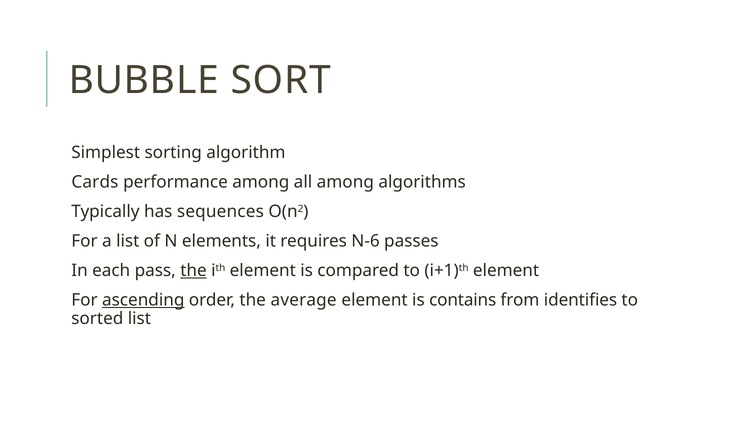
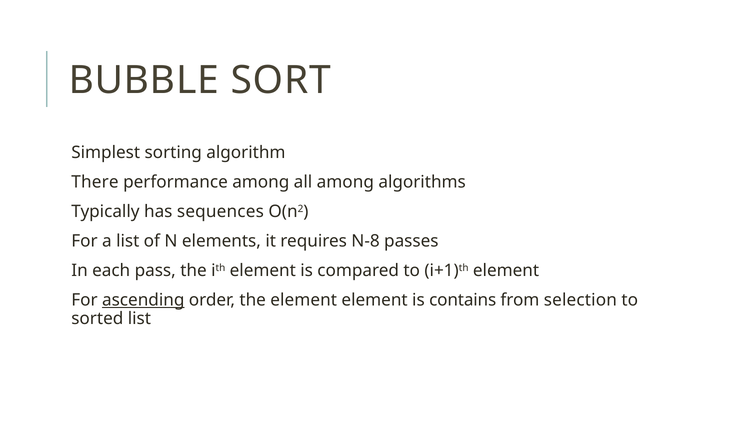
Cards: Cards -> There (95, 182)
N-6: N-6 -> N-8 (366, 241)
the underline: present -> none (193, 270)
the average: average -> element (304, 300)
identifies: identifies -> selection (580, 300)
